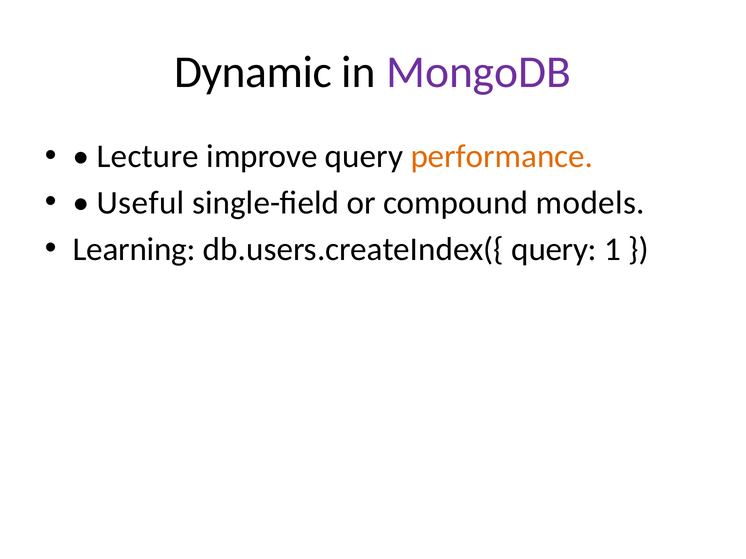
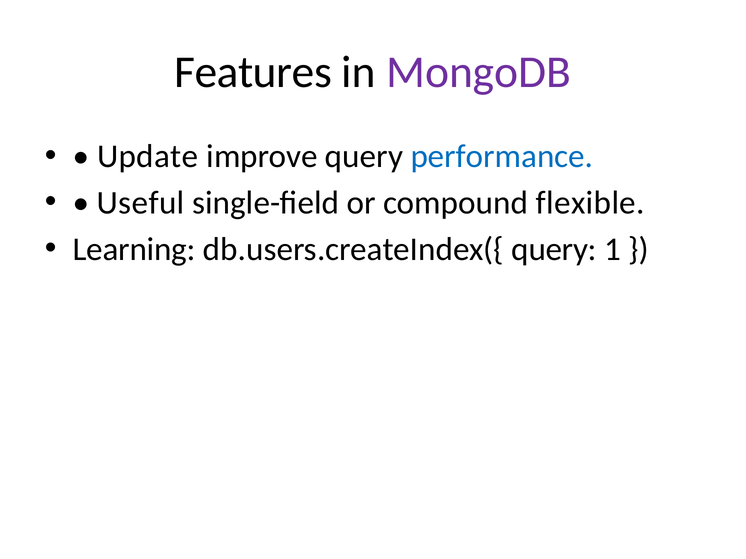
Dynamic: Dynamic -> Features (253, 72)
Lecture: Lecture -> Update (148, 156)
performance colour: orange -> blue (502, 156)
models: models -> flexible (590, 203)
